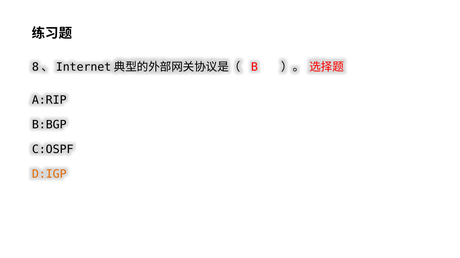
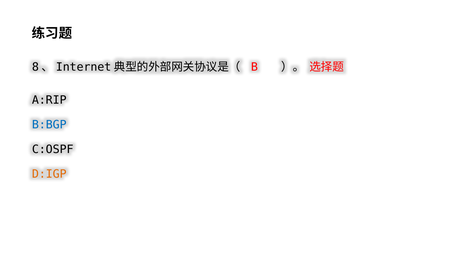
B:BGP colour: black -> blue (49, 125)
